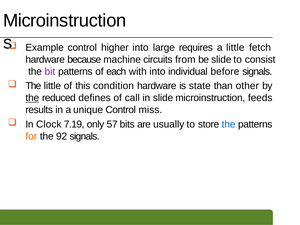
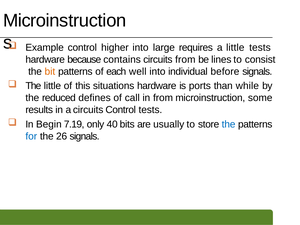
little fetch: fetch -> tests (260, 47)
machine: machine -> contains (122, 59)
be slide: slide -> lines (221, 59)
bit colour: purple -> orange (50, 71)
with: with -> well (138, 71)
condition: condition -> situations (114, 86)
state: state -> ports (200, 86)
other: other -> while (247, 86)
the underline: present -> none (32, 98)
in slide: slide -> from (163, 98)
feeds: feeds -> some (260, 98)
a unique: unique -> circuits (88, 110)
Control miss: miss -> tests (150, 110)
Clock: Clock -> Begin (49, 124)
57: 57 -> 40 (112, 124)
for colour: orange -> blue (31, 136)
92: 92 -> 26 (62, 136)
